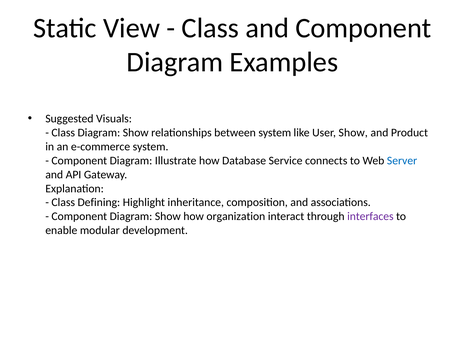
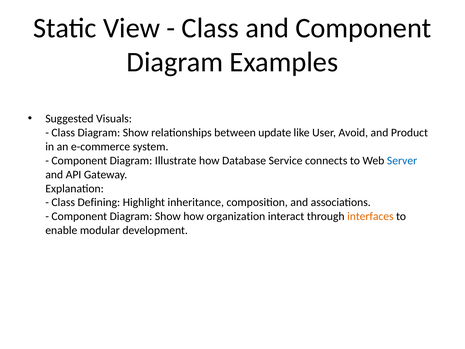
between system: system -> update (275, 133)
User Show: Show -> Avoid (353, 133)
interfaces colour: purple -> orange (370, 216)
